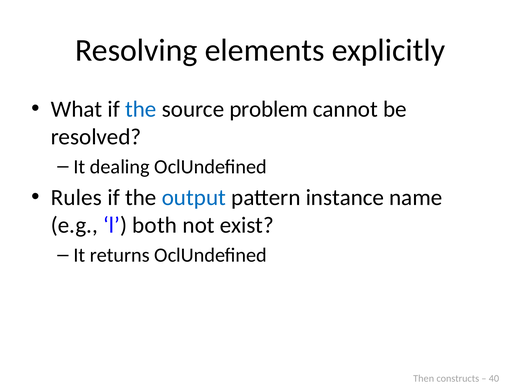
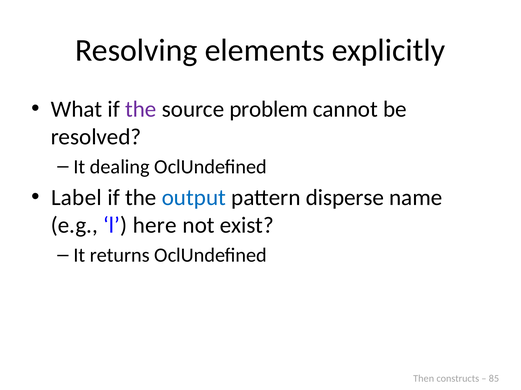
the colour: blue -> purple (141, 109)
Rules: Rules -> Label (76, 198)
instance: instance -> disperse (345, 198)
both: both -> here (155, 226)
40: 40 -> 85 (494, 379)
